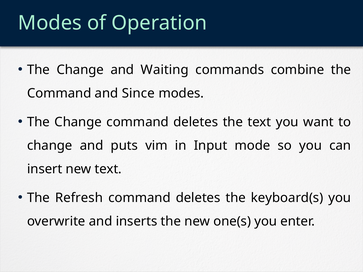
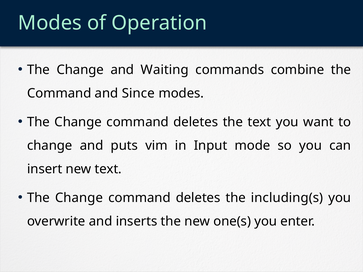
Refresh: Refresh -> Change (79, 198)
keyboard(s: keyboard(s -> including(s (287, 198)
